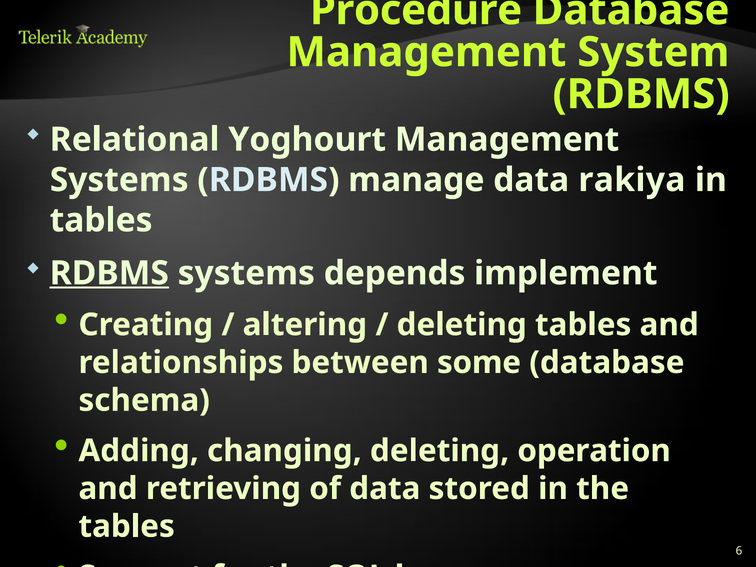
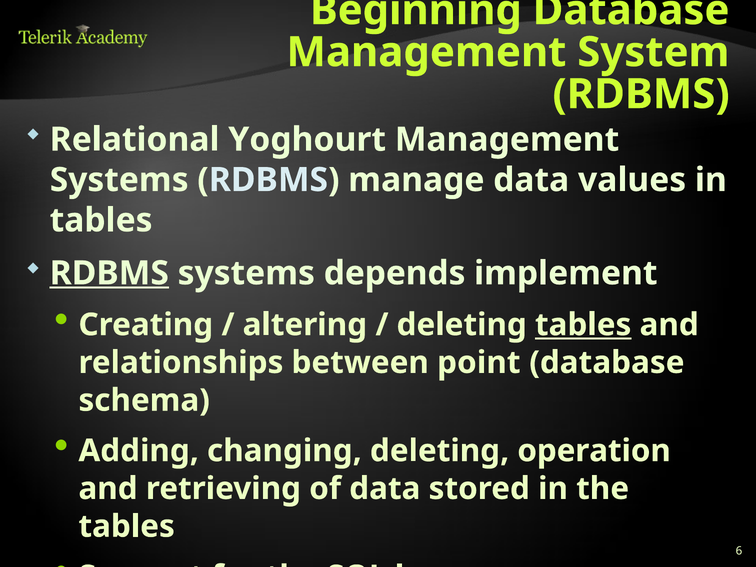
Procedure: Procedure -> Beginning (416, 10)
rakiya: rakiya -> values (632, 180)
tables underline: none -> present (583, 325)
some: some -> point (479, 363)
